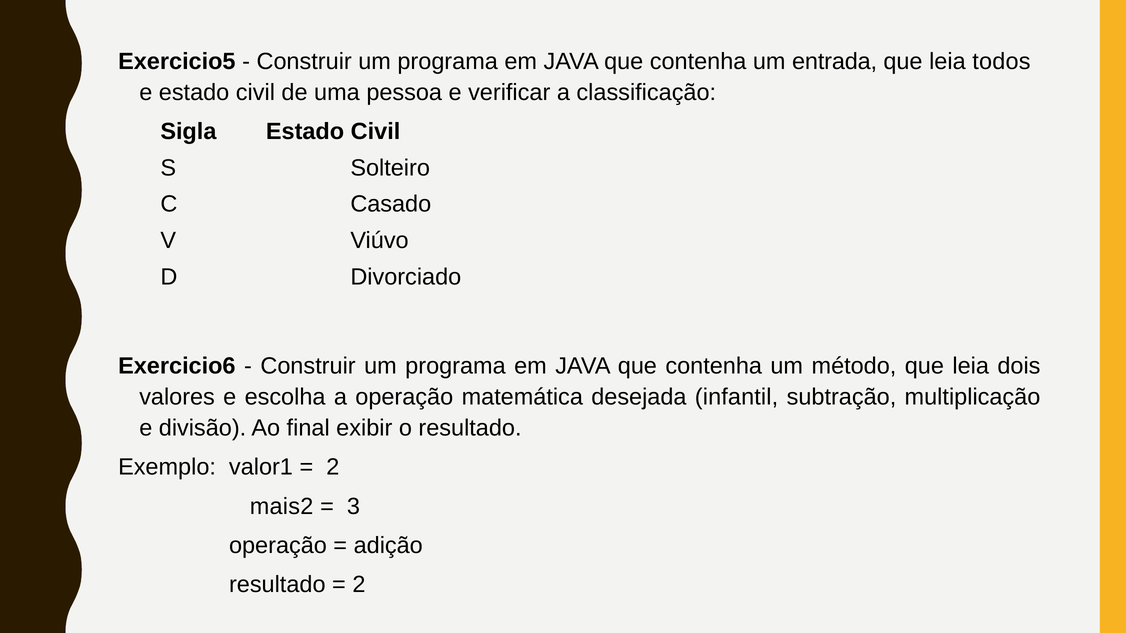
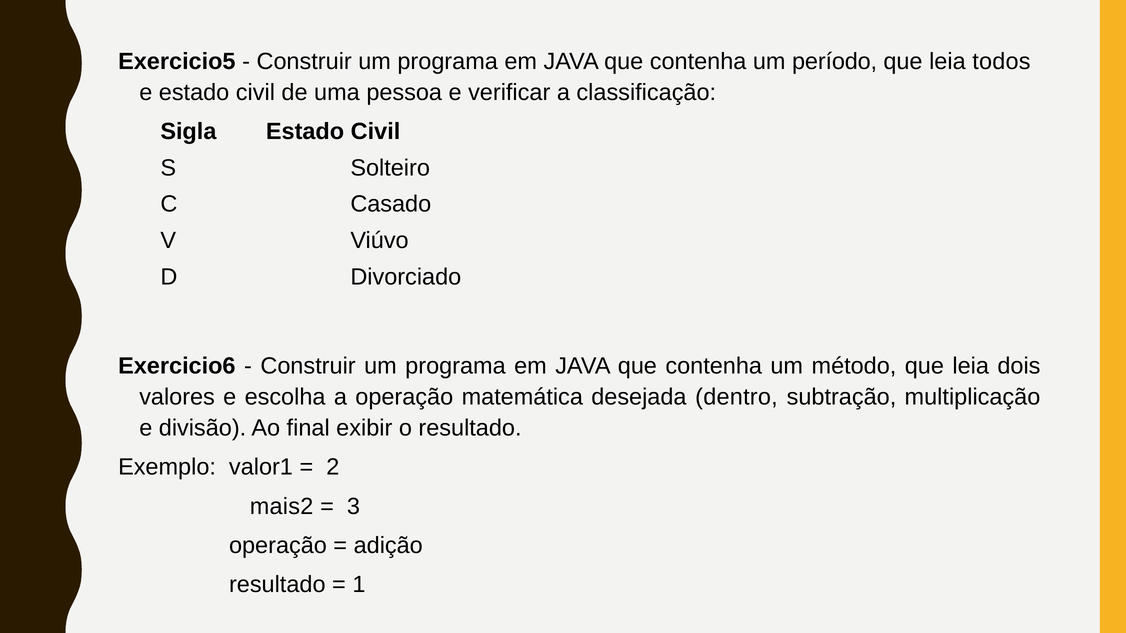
entrada: entrada -> período (835, 61)
infantil: infantil -> dentro (736, 397)
2: 2 -> 1 (359, 585)
